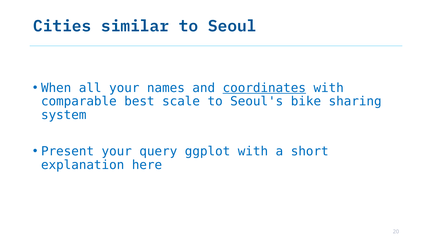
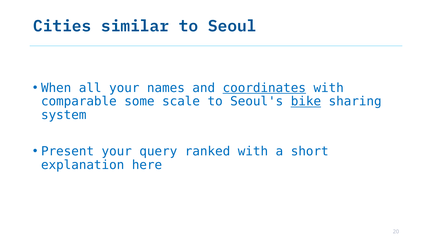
best: best -> some (139, 101)
bike underline: none -> present (306, 101)
ggplot: ggplot -> ranked (208, 151)
